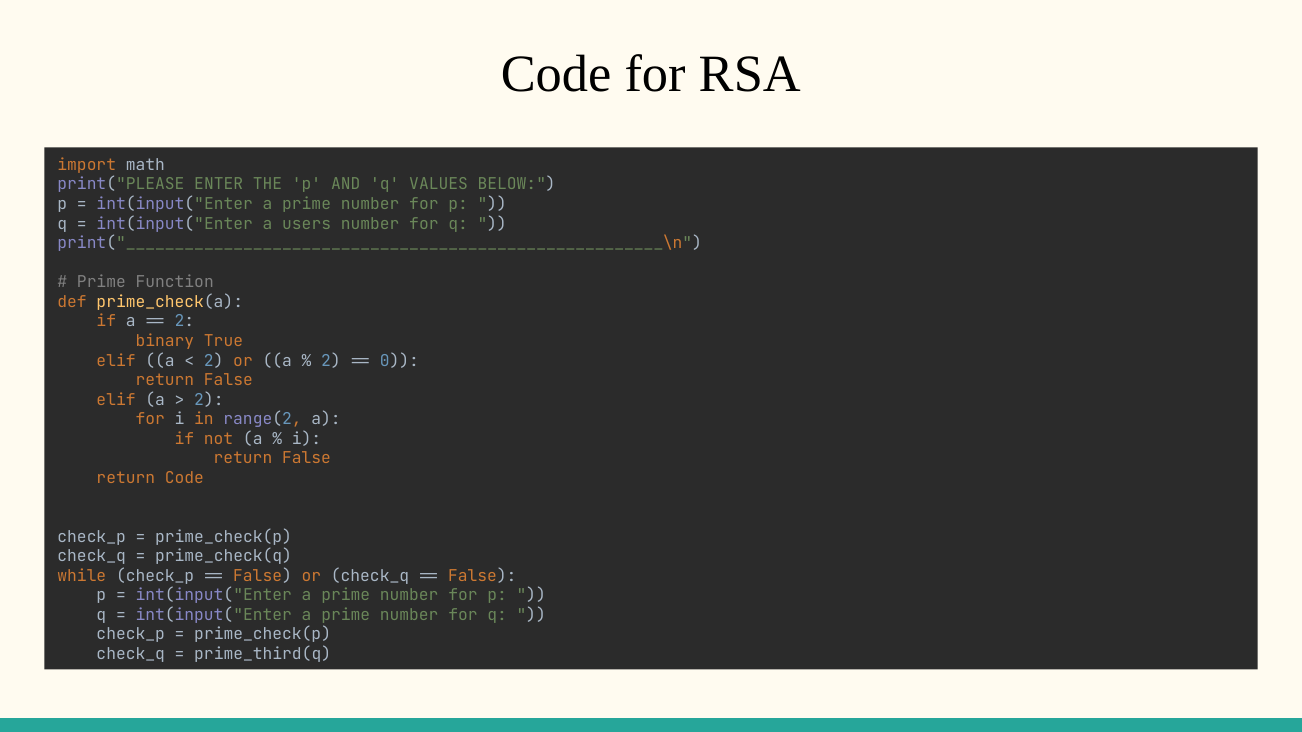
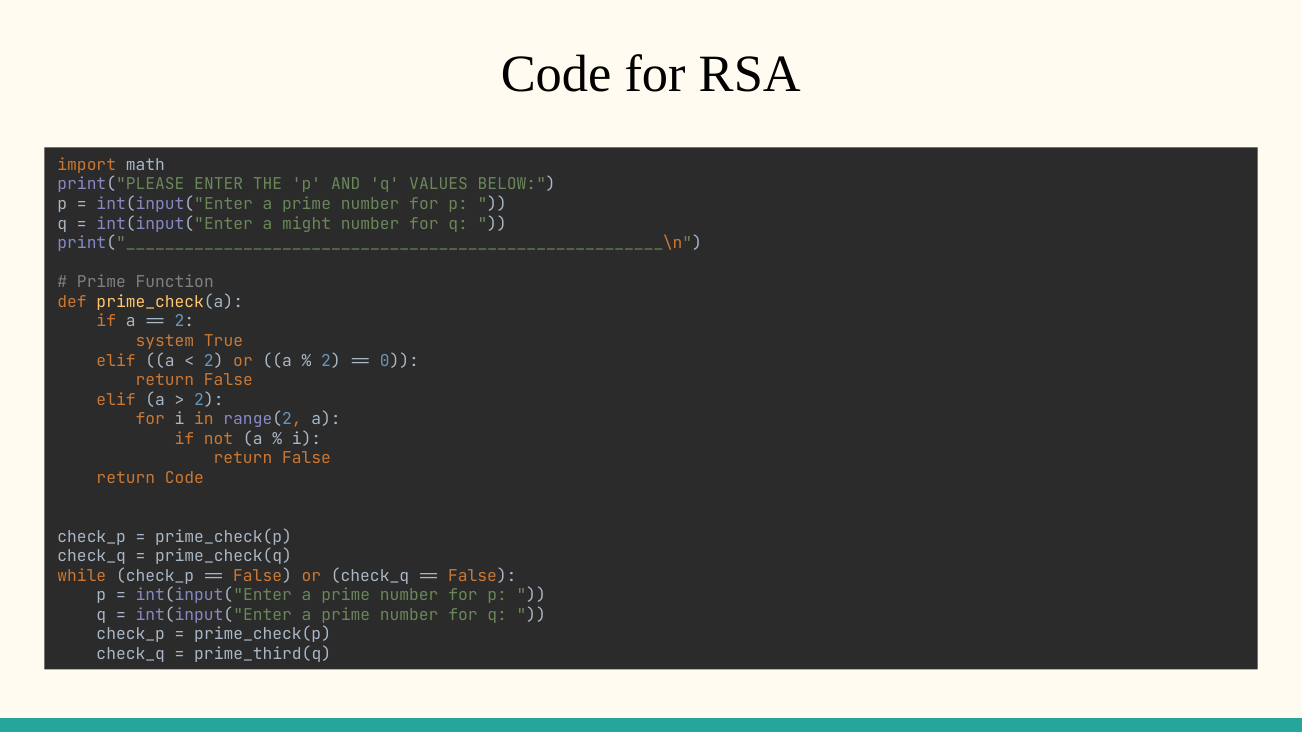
users: users -> might (307, 224)
binary: binary -> system (165, 341)
